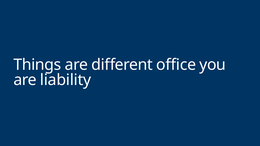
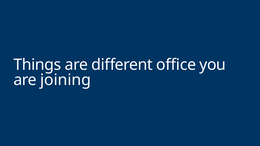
liability: liability -> joining (65, 80)
